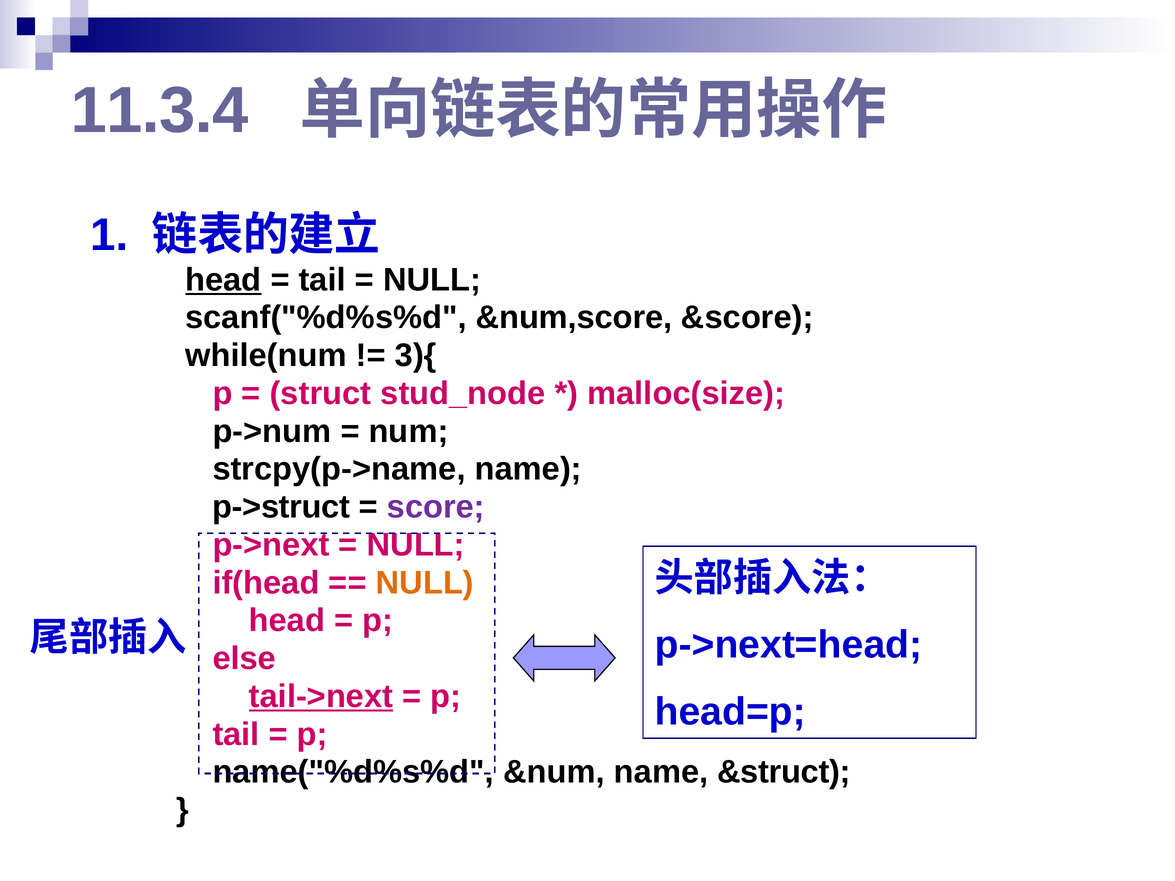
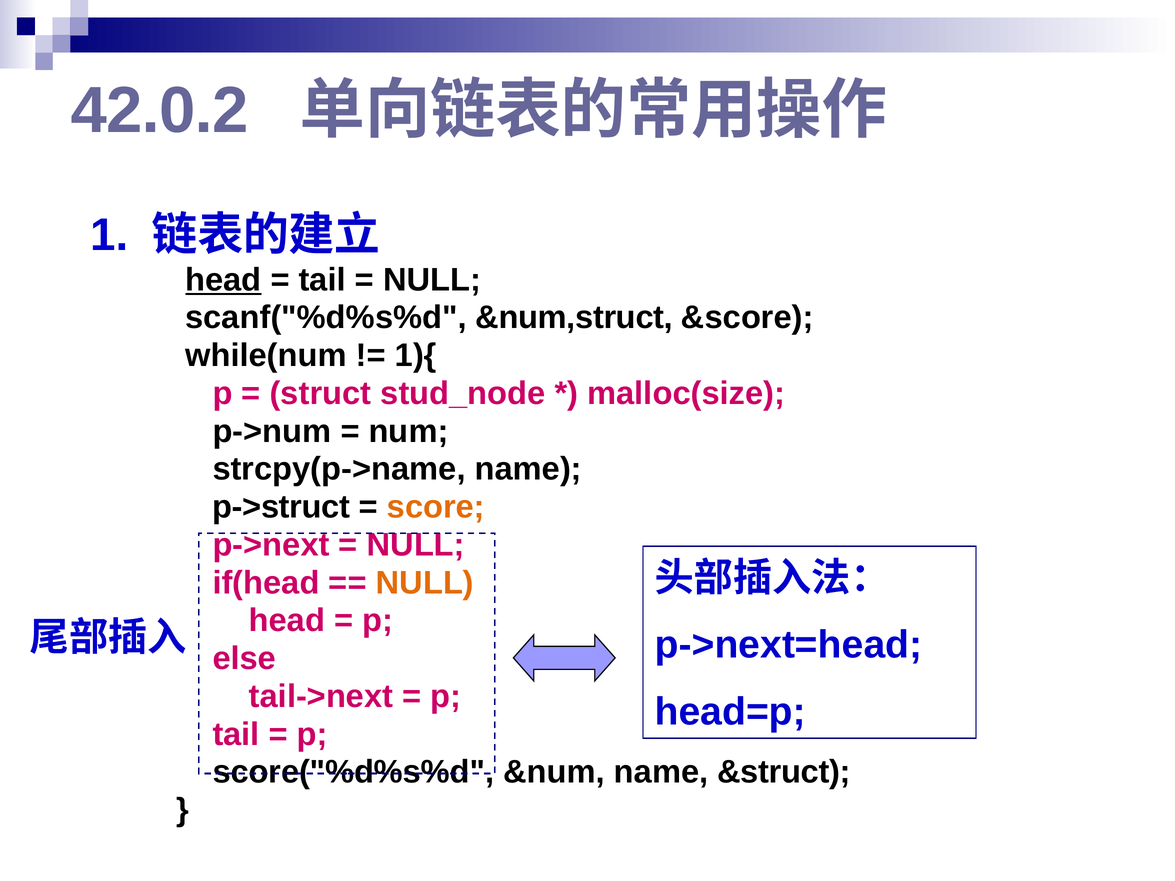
11.3.4: 11.3.4 -> 42.0.2 (160, 111)
&num,score: &num,score -> &num,struct (574, 318)
3){: 3){ -> 1){ (416, 356)
score colour: purple -> orange (436, 507)
tail->next underline: present -> none (321, 697)
name("%d%s%d: name("%d%s%d -> score("%d%s%d (353, 772)
